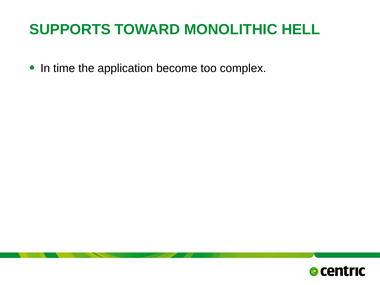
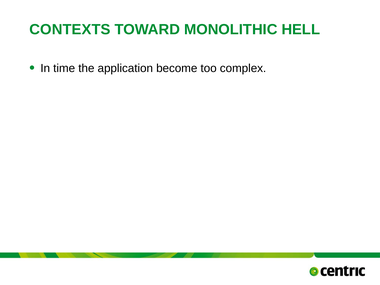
SUPPORTS: SUPPORTS -> CONTEXTS (70, 30)
